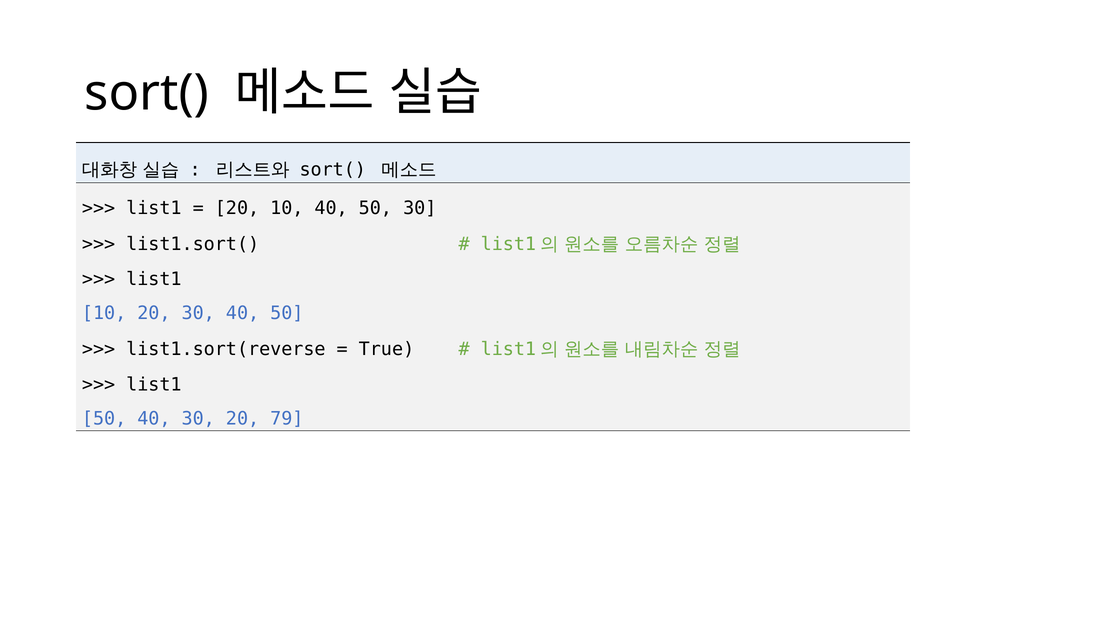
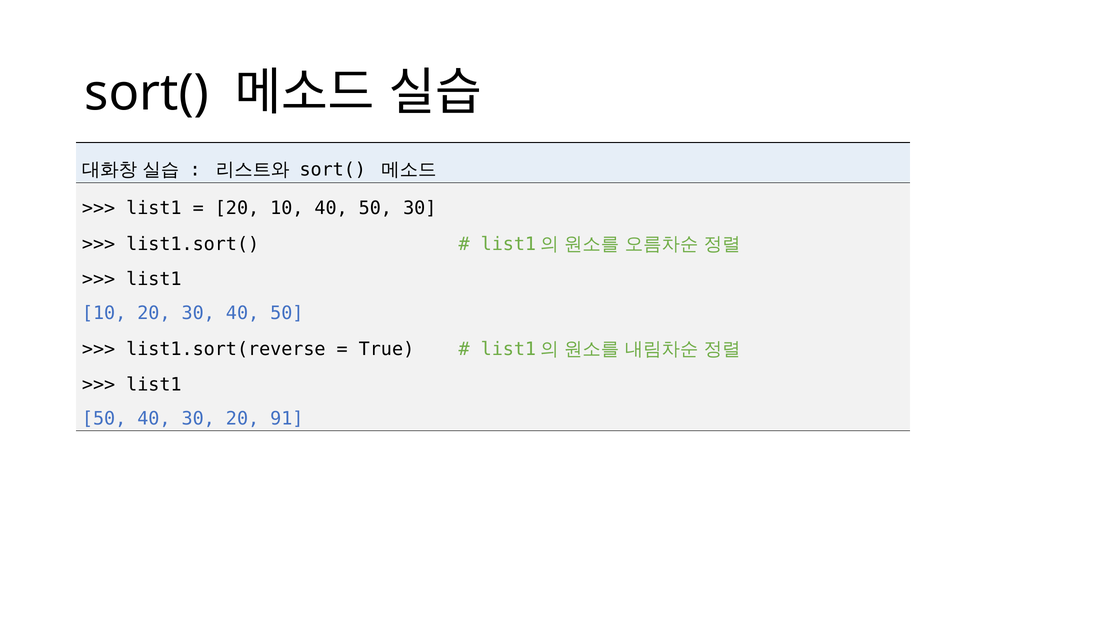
79: 79 -> 91 (287, 418)
